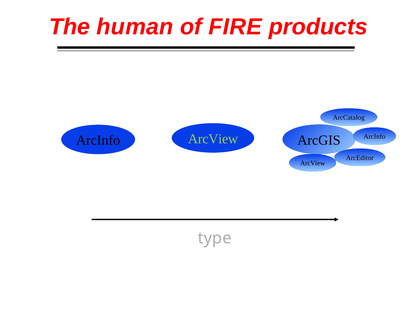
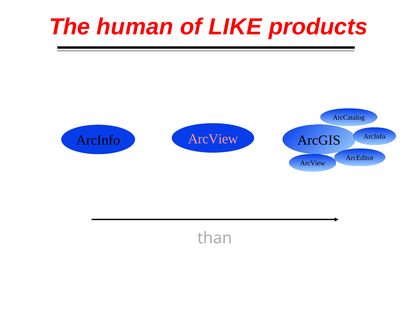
FIRE: FIRE -> LIKE (235, 27)
ArcView colour: light green -> pink (213, 139)
type: type -> than (215, 238)
